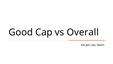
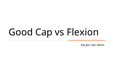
Overall: Overall -> Flexion (83, 32)
